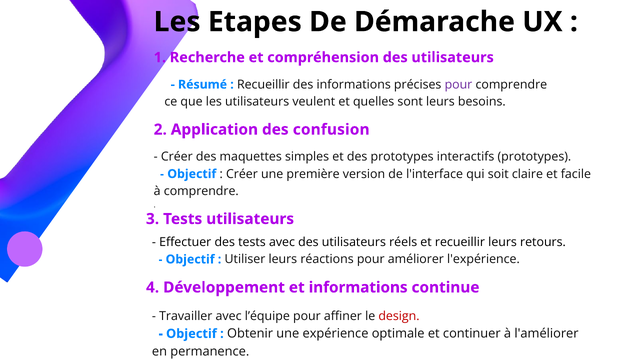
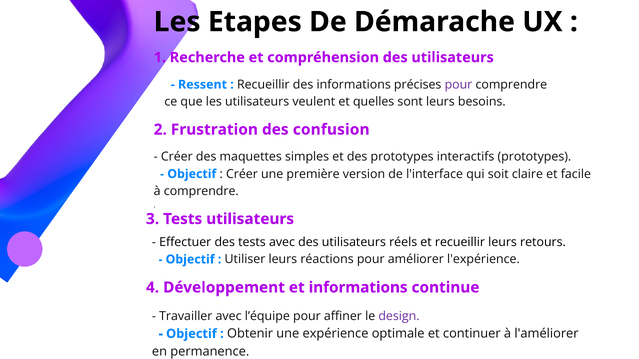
Résumé: Résumé -> Ressent (203, 85)
Application: Application -> Frustration (214, 130)
design colour: red -> purple (399, 316)
